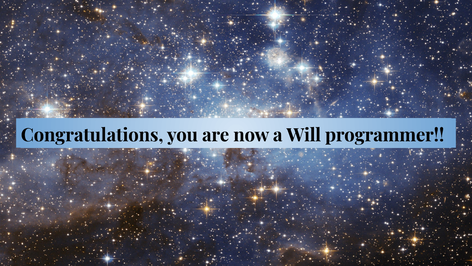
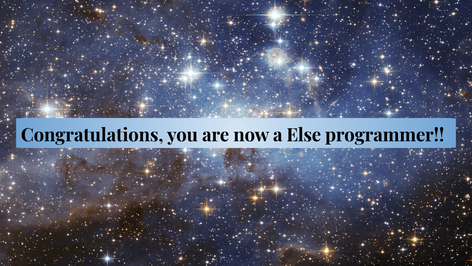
Will: Will -> Else (304, 135)
